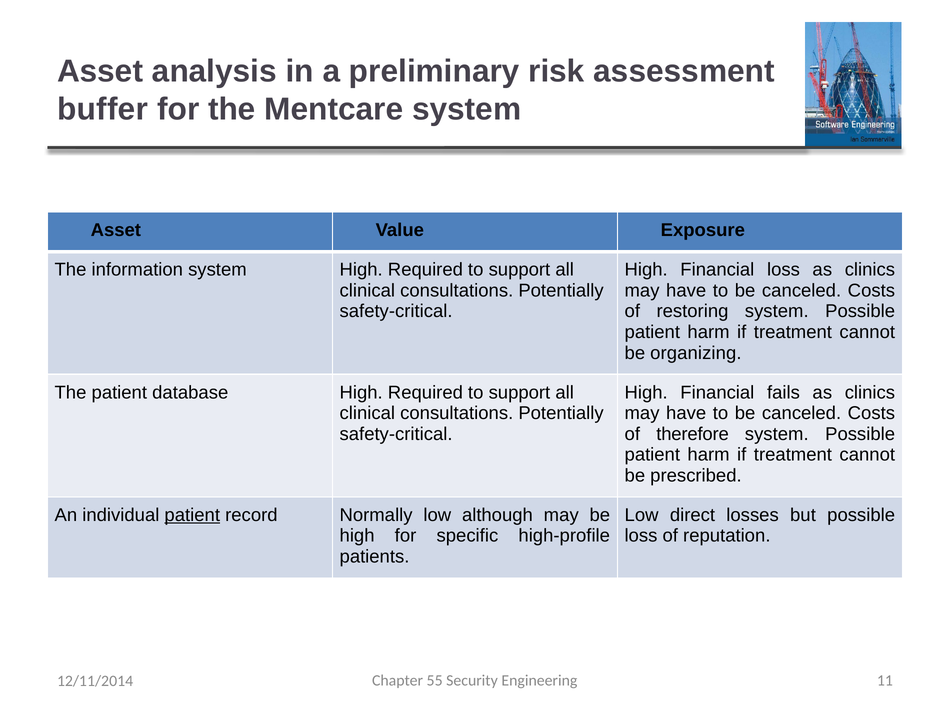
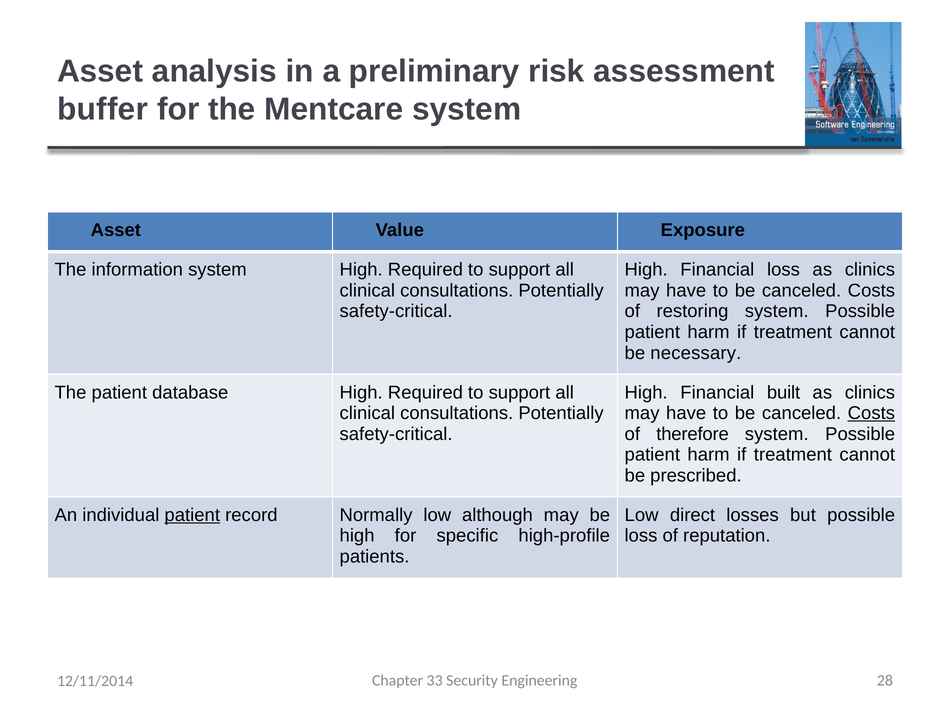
organizing: organizing -> necessary (696, 353)
fails: fails -> built (784, 392)
Costs underline: none -> present (871, 413)
55: 55 -> 33 (435, 680)
11: 11 -> 28 (885, 680)
